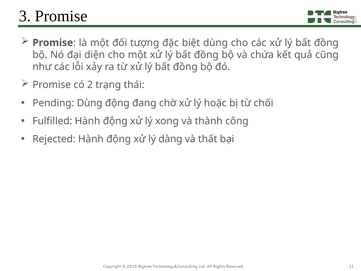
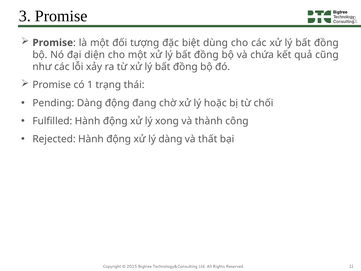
2: 2 -> 1 (90, 85)
Pending Dùng: Dùng -> Dàng (90, 103)
